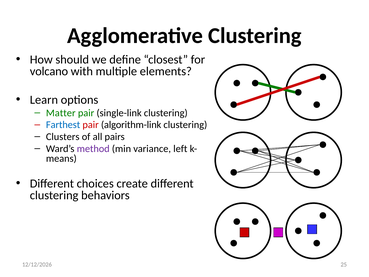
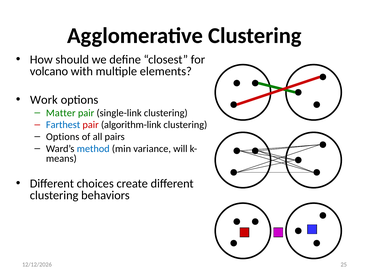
Learn: Learn -> Work (44, 100)
Clusters: Clusters -> Options (63, 137)
method colour: purple -> blue (93, 149)
left: left -> will (180, 149)
